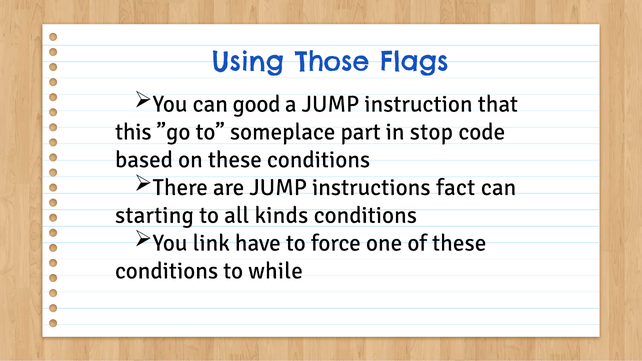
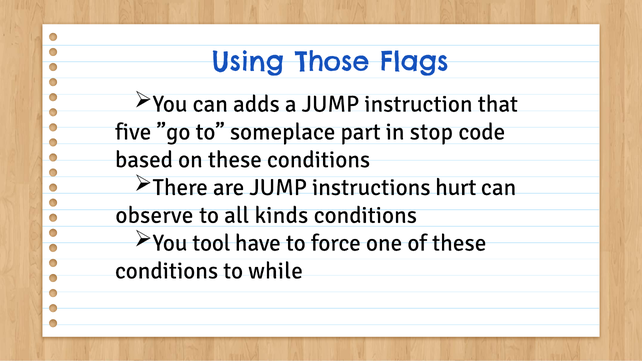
good: good -> adds (256, 104)
this: this -> five (133, 132)
fact: fact -> hurt (456, 187)
starting: starting -> observe (154, 215)
link: link -> tool (211, 243)
